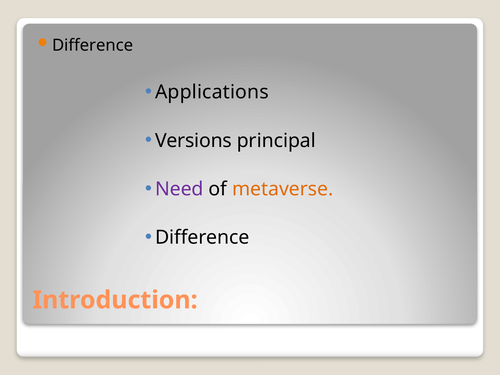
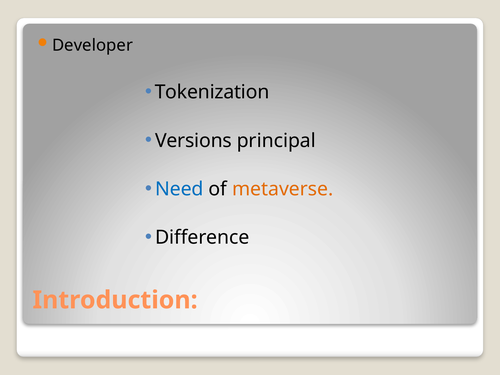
Difference: Difference -> Developer (92, 45)
Applications: Applications -> Tokenization (212, 92)
Need colour: purple -> blue (179, 189)
